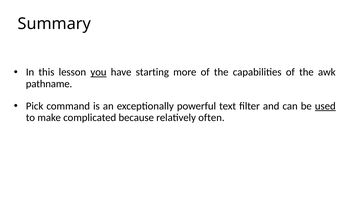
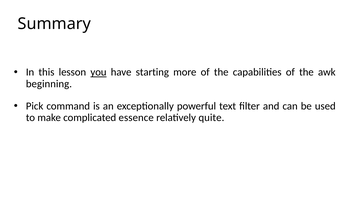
pathname: pathname -> beginning (49, 84)
used underline: present -> none (325, 106)
because: because -> essence (136, 117)
often: often -> quite (211, 117)
